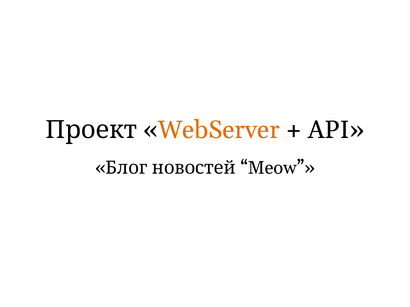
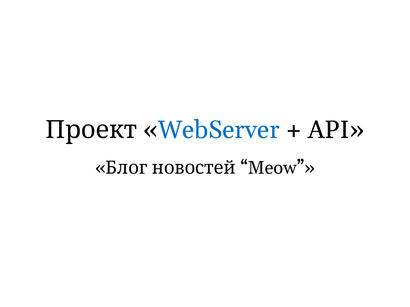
WebServer colour: orange -> blue (219, 130)
